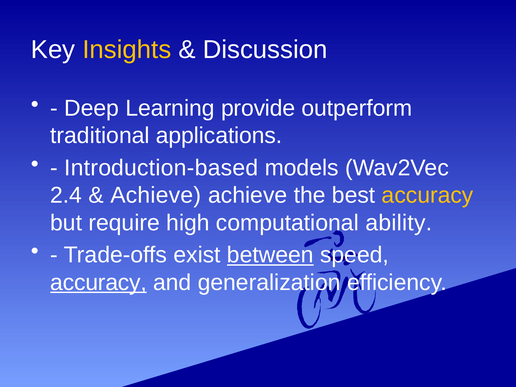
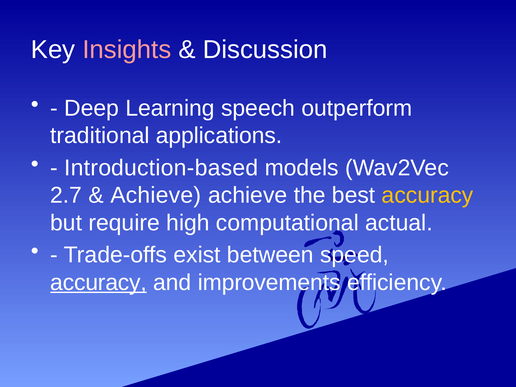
Insights colour: yellow -> pink (127, 50)
provide: provide -> speech (258, 108)
2.4: 2.4 -> 2.7 (66, 195)
ability: ability -> actual (399, 223)
between underline: present -> none (270, 255)
generalization: generalization -> improvements (269, 283)
